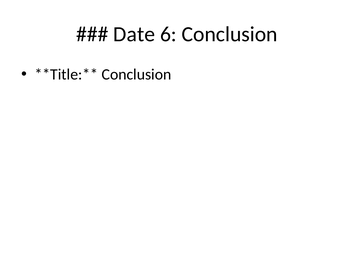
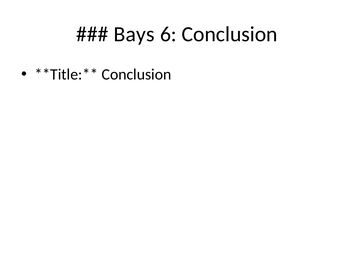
Date: Date -> Bays (134, 34)
